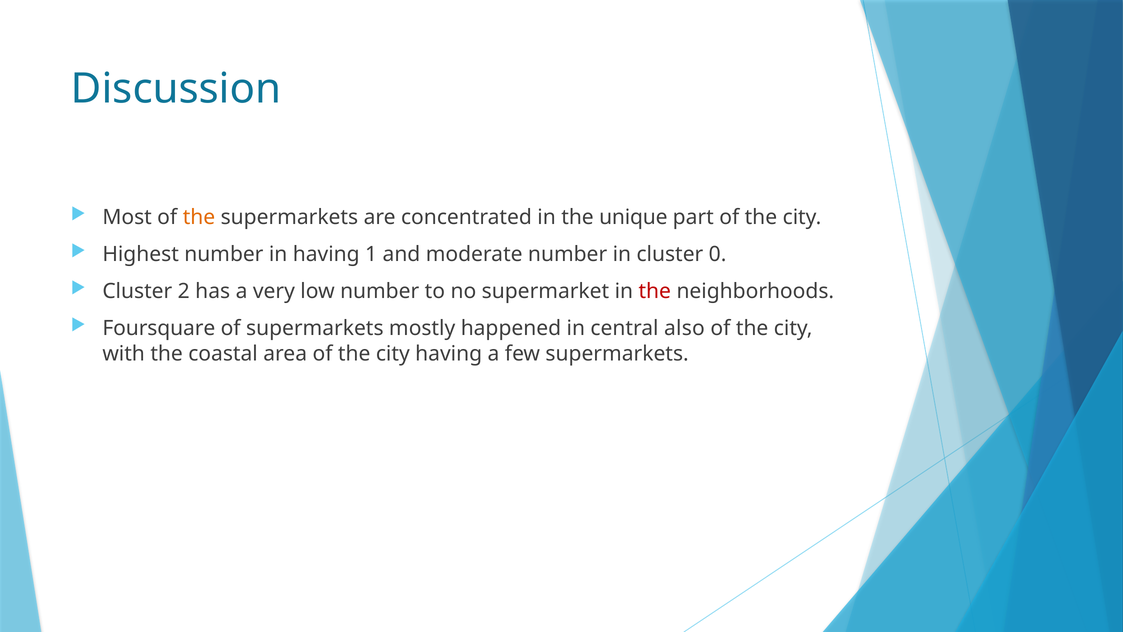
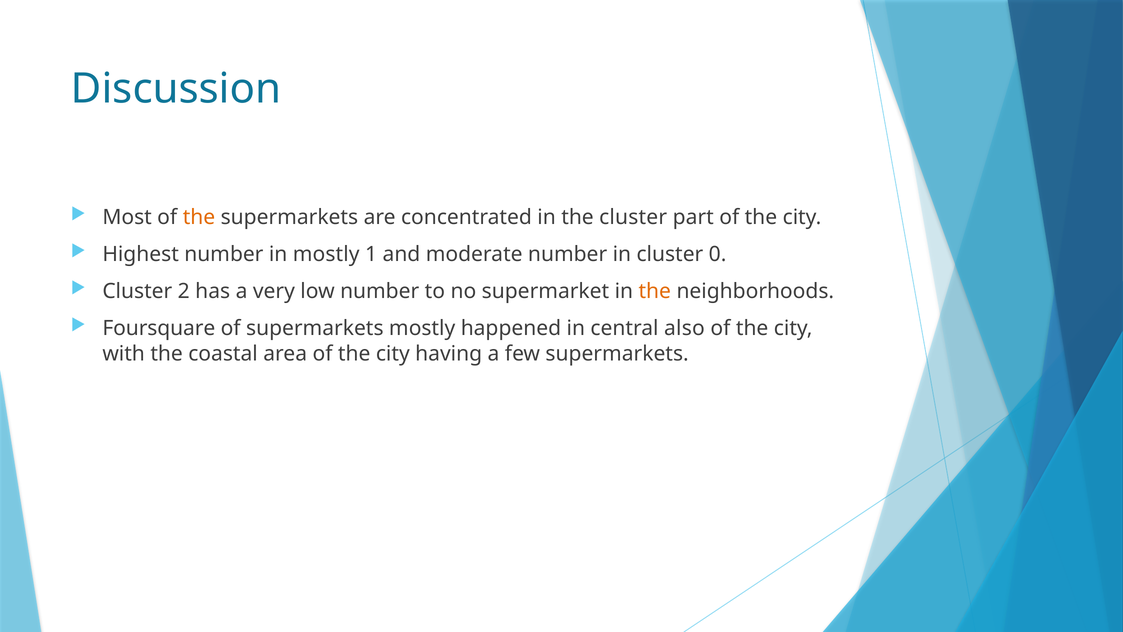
the unique: unique -> cluster (633, 217)
in having: having -> mostly (326, 254)
the colour: red -> orange (655, 291)
